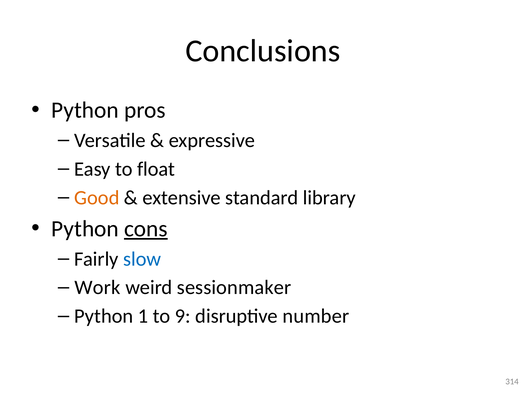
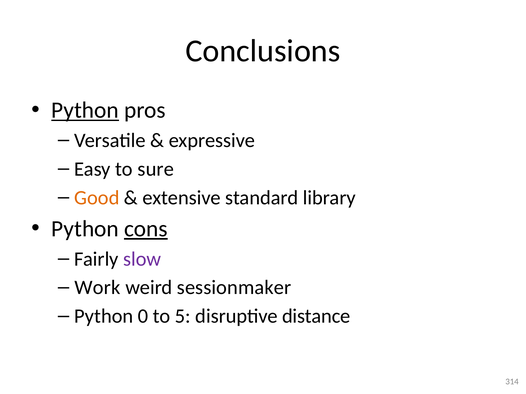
Python underline: none -> present (85, 110)
float: float -> sure (156, 169)
slow colour: blue -> purple (142, 259)
1: 1 -> 0 (143, 317)
9: 9 -> 5 (183, 317)
number: number -> distance (316, 317)
